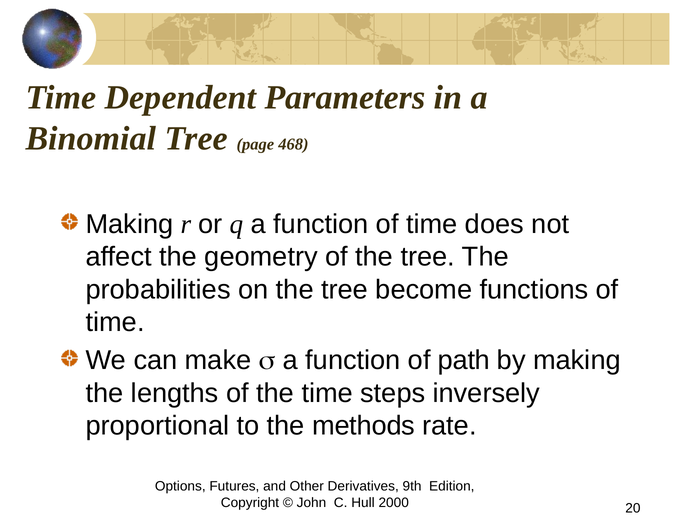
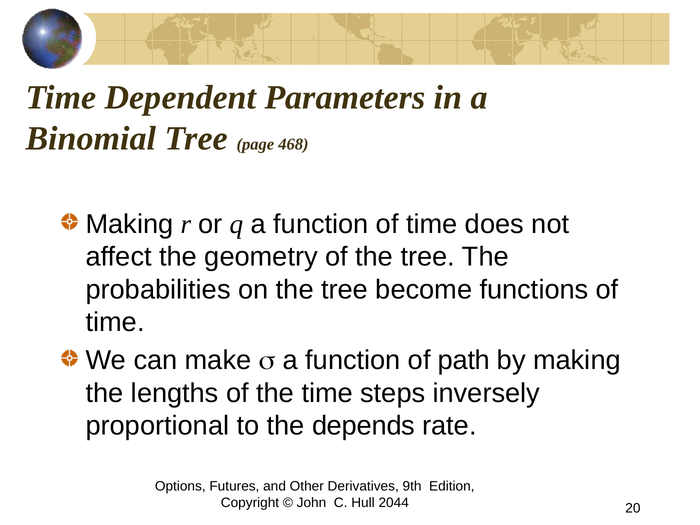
methods: methods -> depends (364, 426)
2000: 2000 -> 2044 (394, 503)
